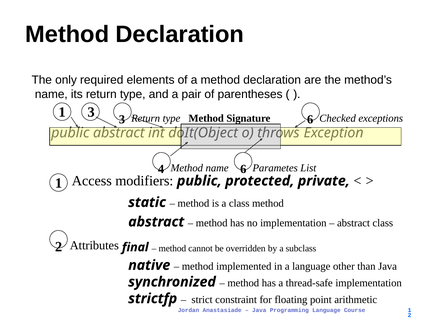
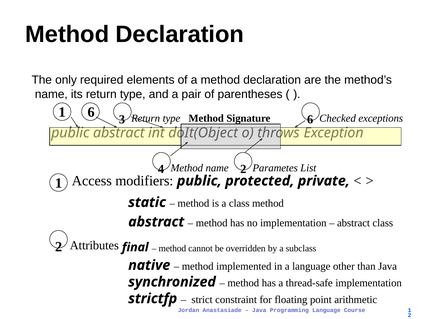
1 3: 3 -> 6 (91, 112)
name 6: 6 -> 2 (243, 169)
